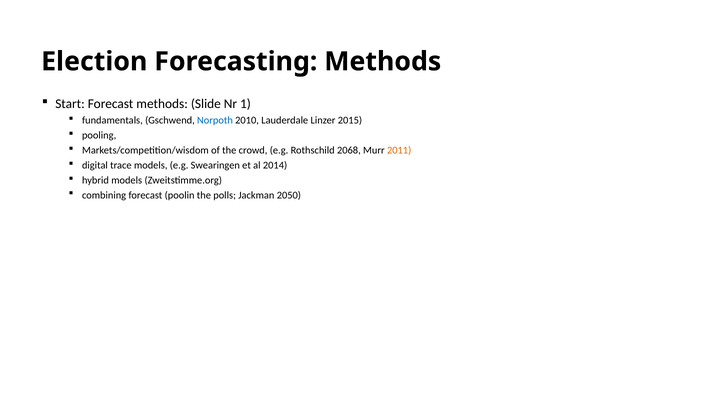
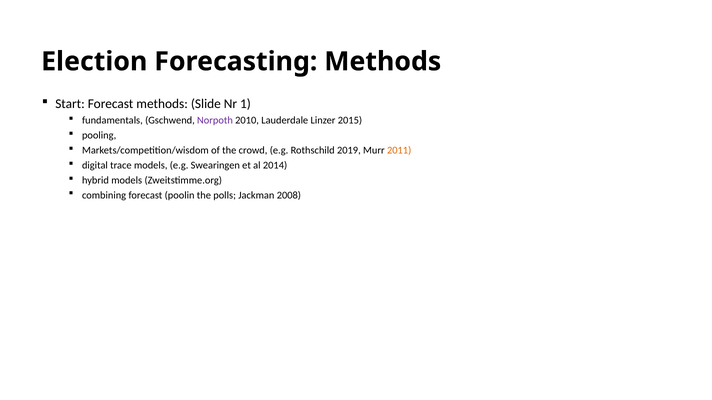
Norpoth colour: blue -> purple (215, 121)
2068: 2068 -> 2019 (349, 151)
2050: 2050 -> 2008 (289, 195)
